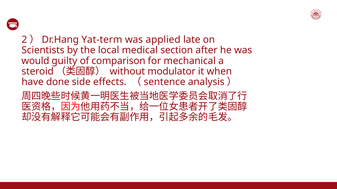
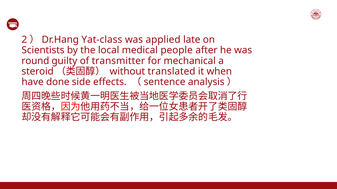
Yat-term: Yat-term -> Yat-class (102, 40)
section: section -> people (177, 50)
would: would -> round (35, 61)
comparison: comparison -> transmitter (118, 61)
modulator: modulator -> translated (172, 72)
